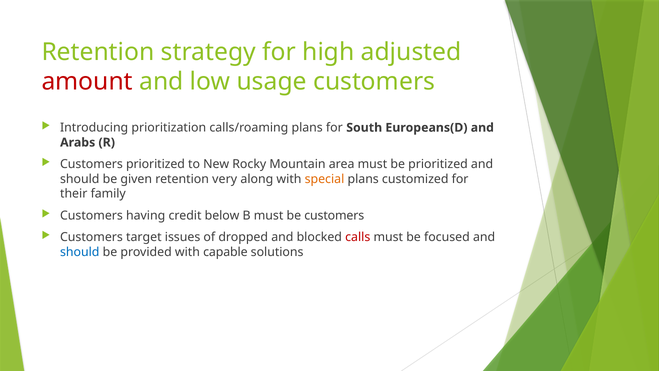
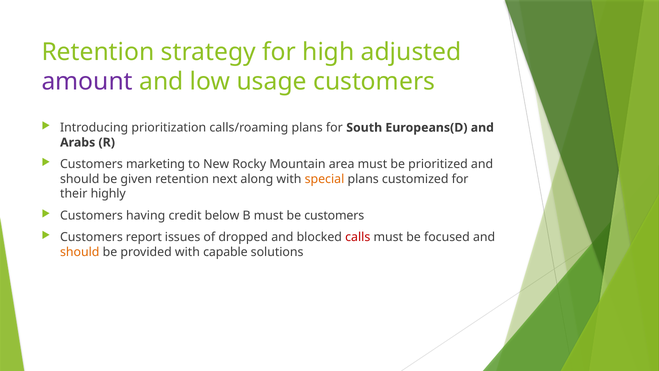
amount colour: red -> purple (87, 82)
Customers prioritized: prioritized -> marketing (156, 164)
very: very -> next (225, 179)
family: family -> highly (108, 194)
target: target -> report (144, 237)
should colour: blue -> orange (80, 252)
